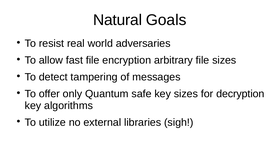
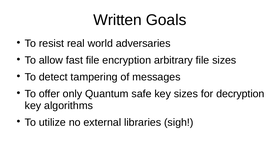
Natural: Natural -> Written (118, 20)
